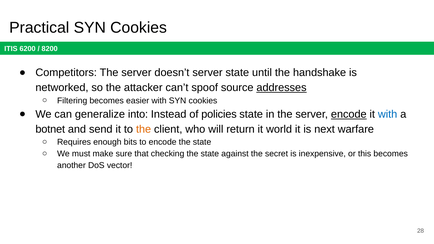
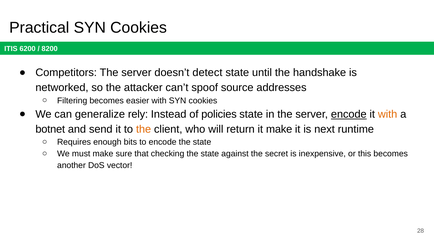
doesn’t server: server -> detect (207, 73)
addresses underline: present -> none (282, 88)
into: into -> rely (138, 114)
with colour: blue -> orange (388, 114)
it world: world -> make (279, 129)
warfare: warfare -> runtime (356, 129)
